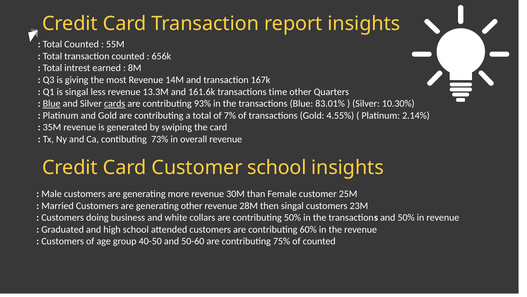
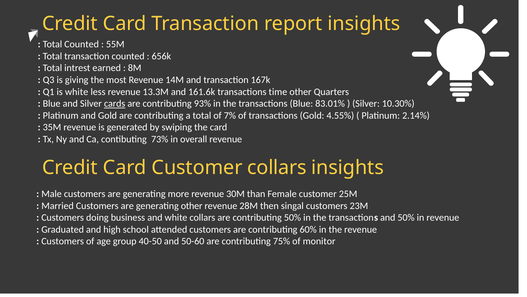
is singal: singal -> white (77, 92)
Blue underline: present -> none (52, 103)
Customer school: school -> collars (277, 167)
of counted: counted -> monitor (319, 241)
